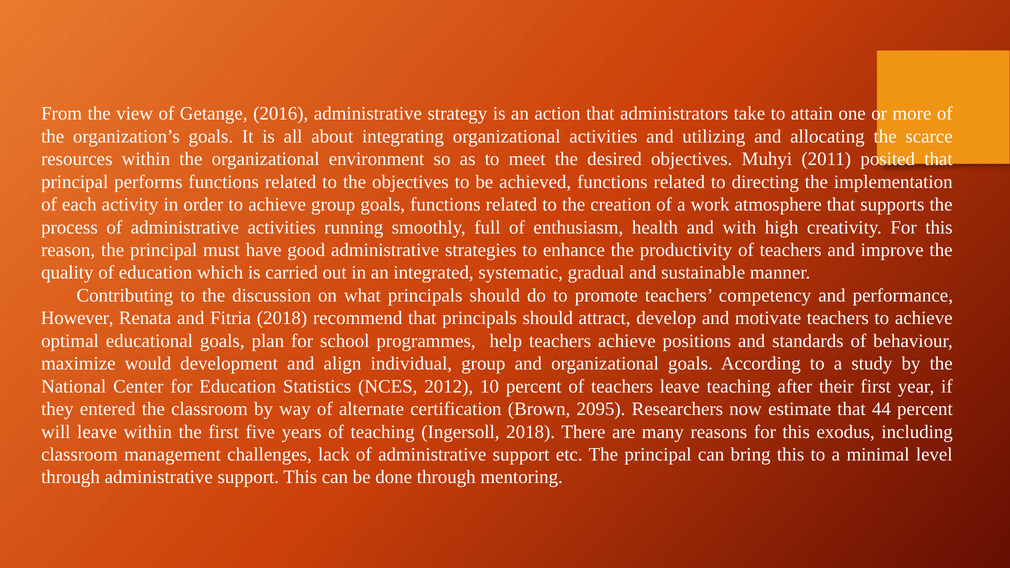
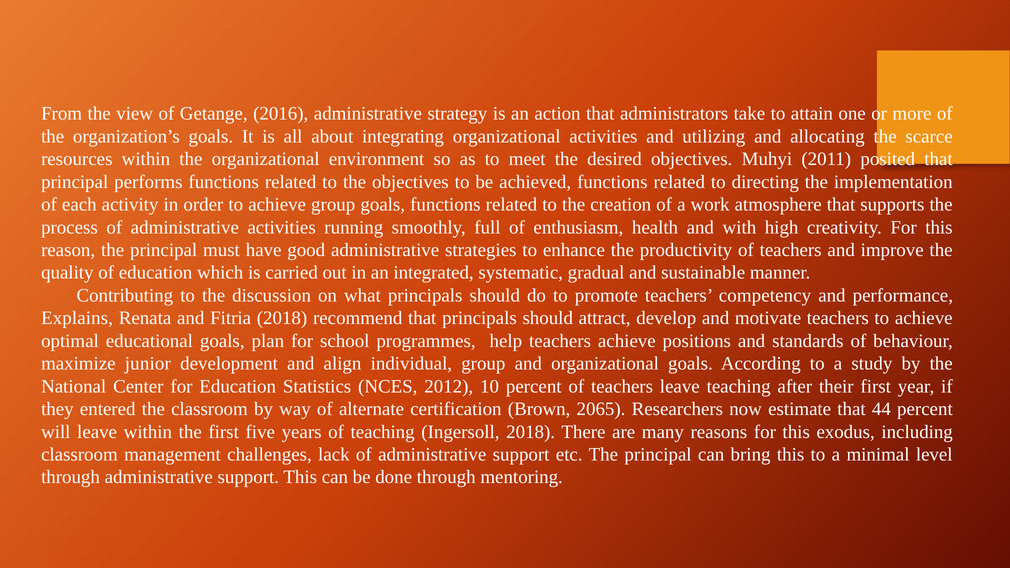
However: However -> Explains (77, 318)
would: would -> junior (148, 364)
2095: 2095 -> 2065 (601, 409)
